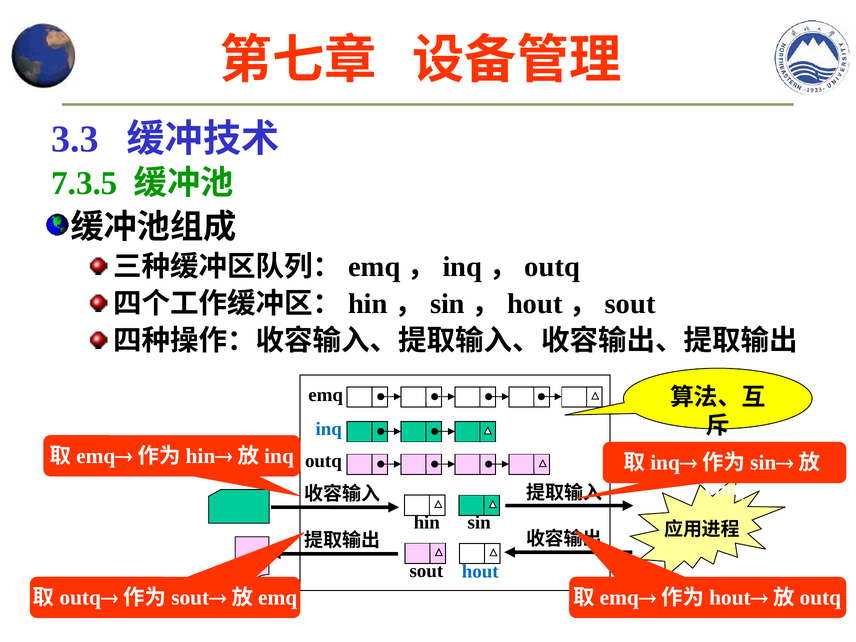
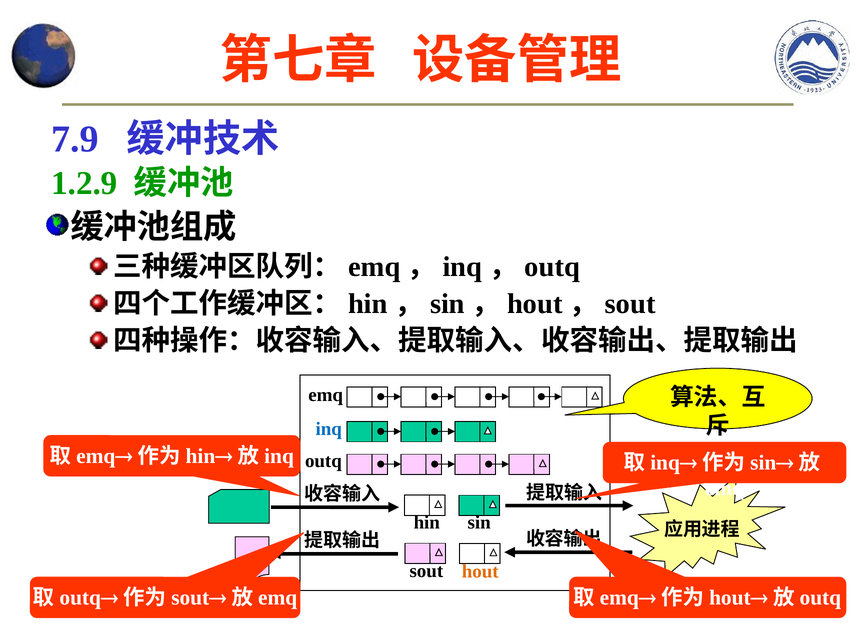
3.3: 3.3 -> 7.9 (75, 139)
7.3.5: 7.3.5 -> 1.2.9 (84, 183)
hout colour: blue -> orange (480, 571)
